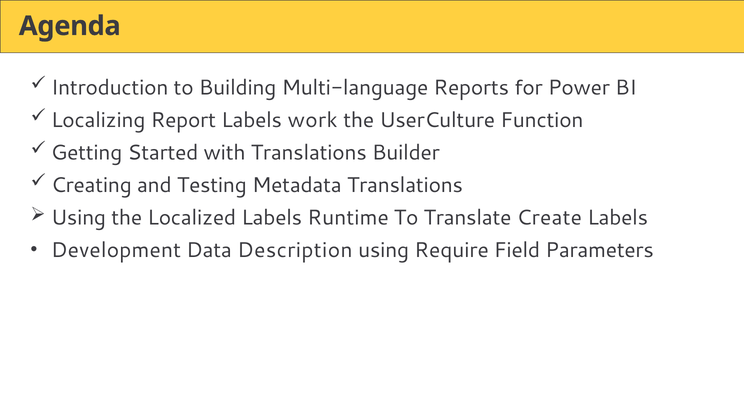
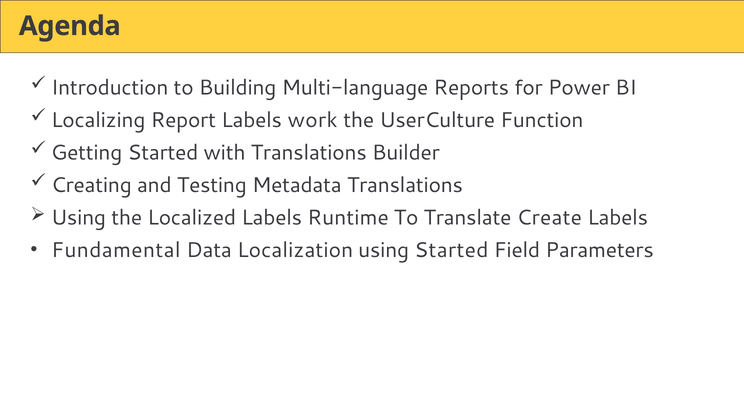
Development: Development -> Fundamental (116, 250)
Description: Description -> Localization (295, 250)
using Require: Require -> Started (451, 250)
